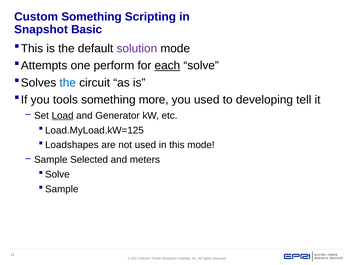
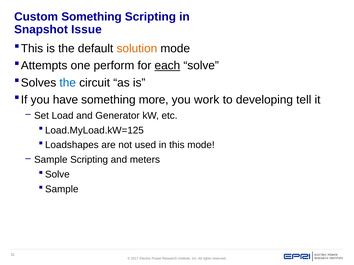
Basic: Basic -> Issue (86, 29)
solution colour: purple -> orange (137, 49)
tools: tools -> have (65, 100)
you used: used -> work (207, 100)
Load underline: present -> none (63, 116)
Sample Selected: Selected -> Scripting (89, 160)
